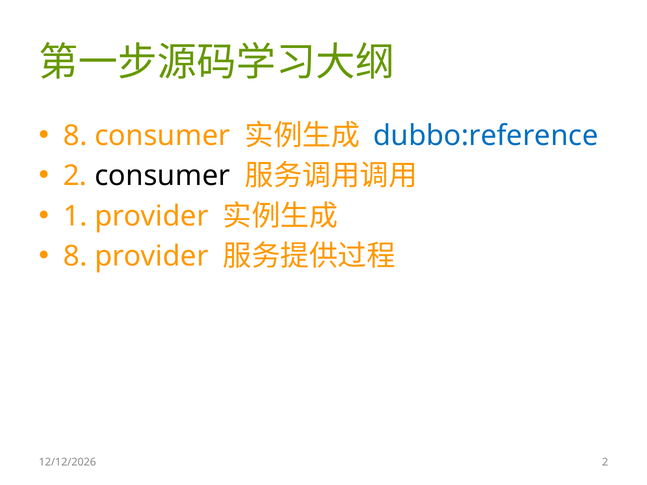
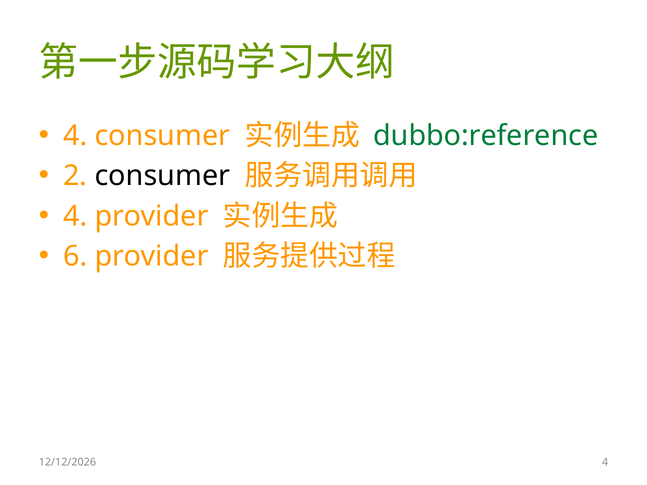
8: 8 -> 4 (75, 136)
dubbo:reference colour: blue -> green (486, 136)
1: 1 -> 4 (75, 216)
8: 8 -> 6 (75, 257)
2: 2 -> 4 (605, 463)
